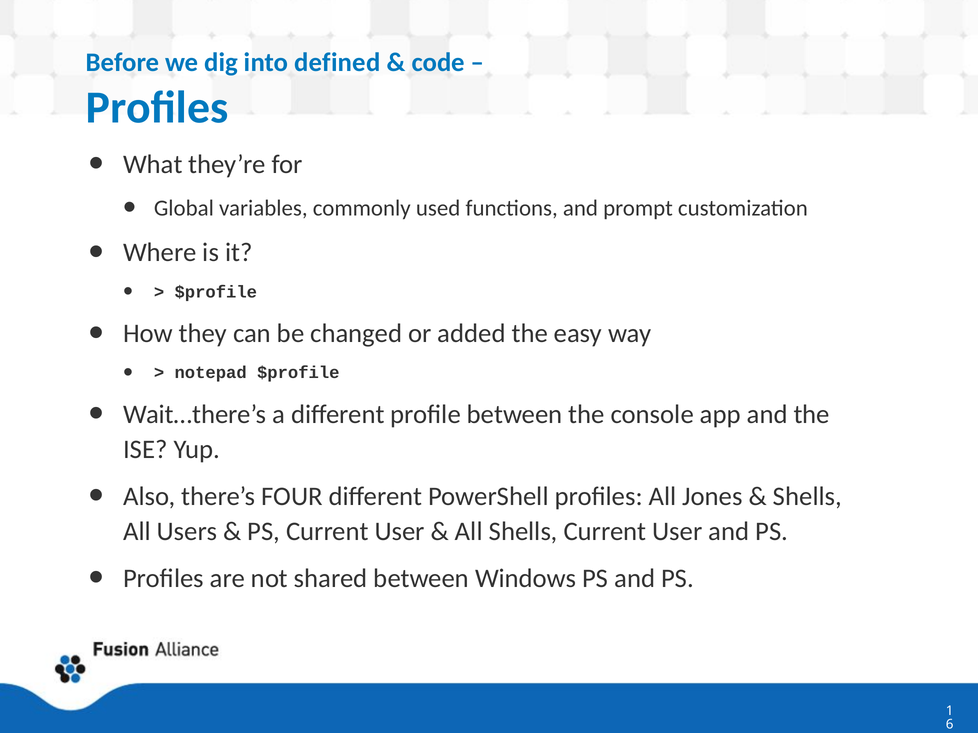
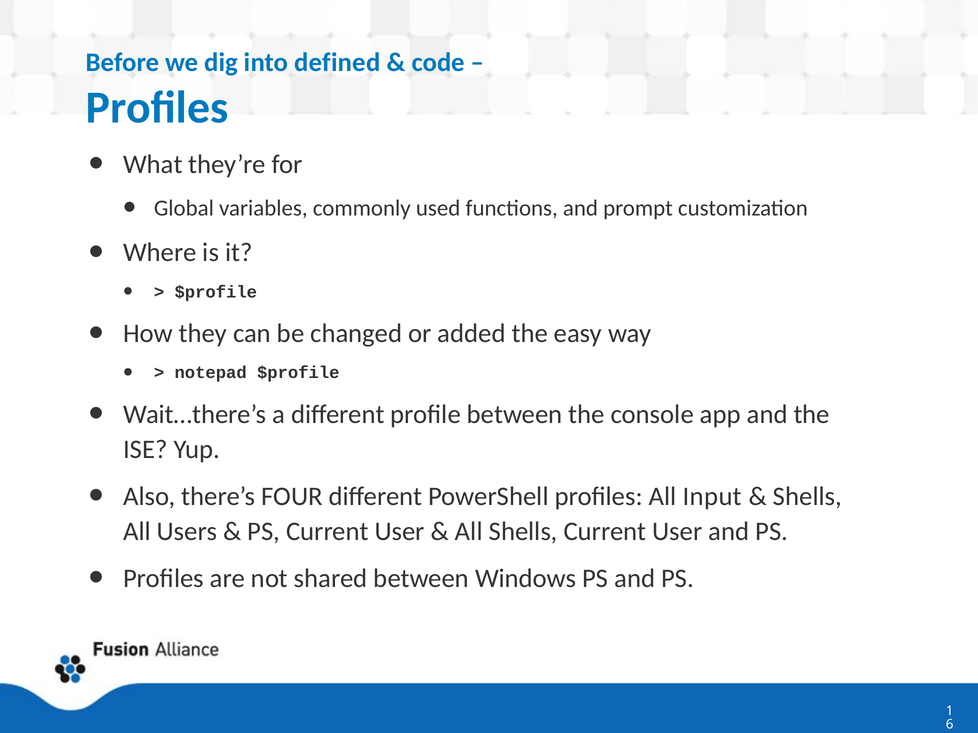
Jones: Jones -> Input (712, 497)
